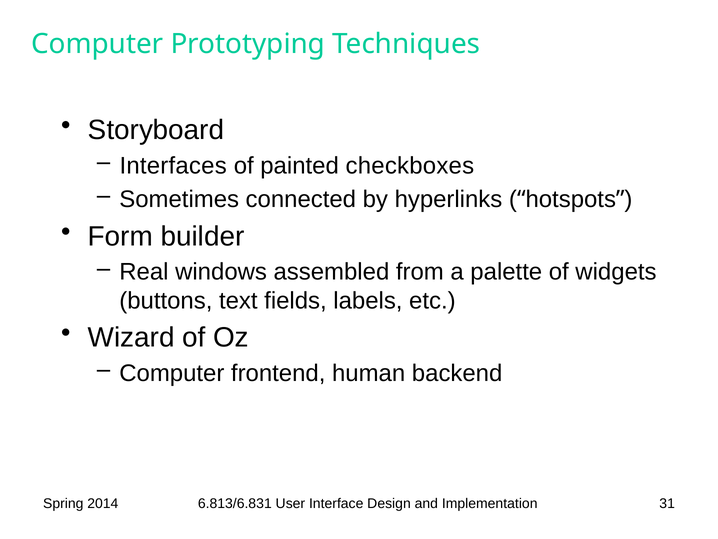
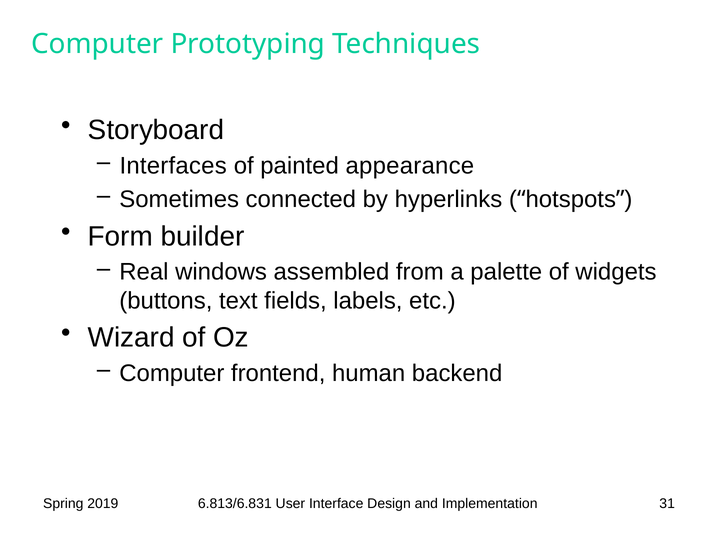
checkboxes: checkboxes -> appearance (410, 166)
2014: 2014 -> 2019 (103, 503)
